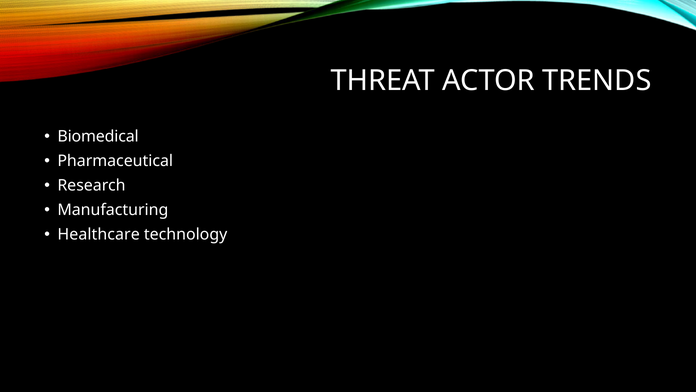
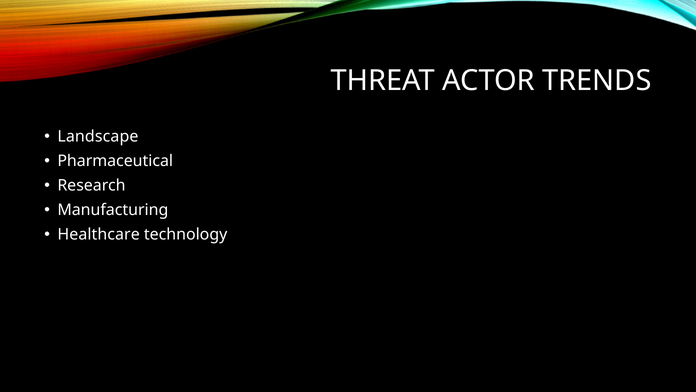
Biomedical: Biomedical -> Landscape (98, 136)
